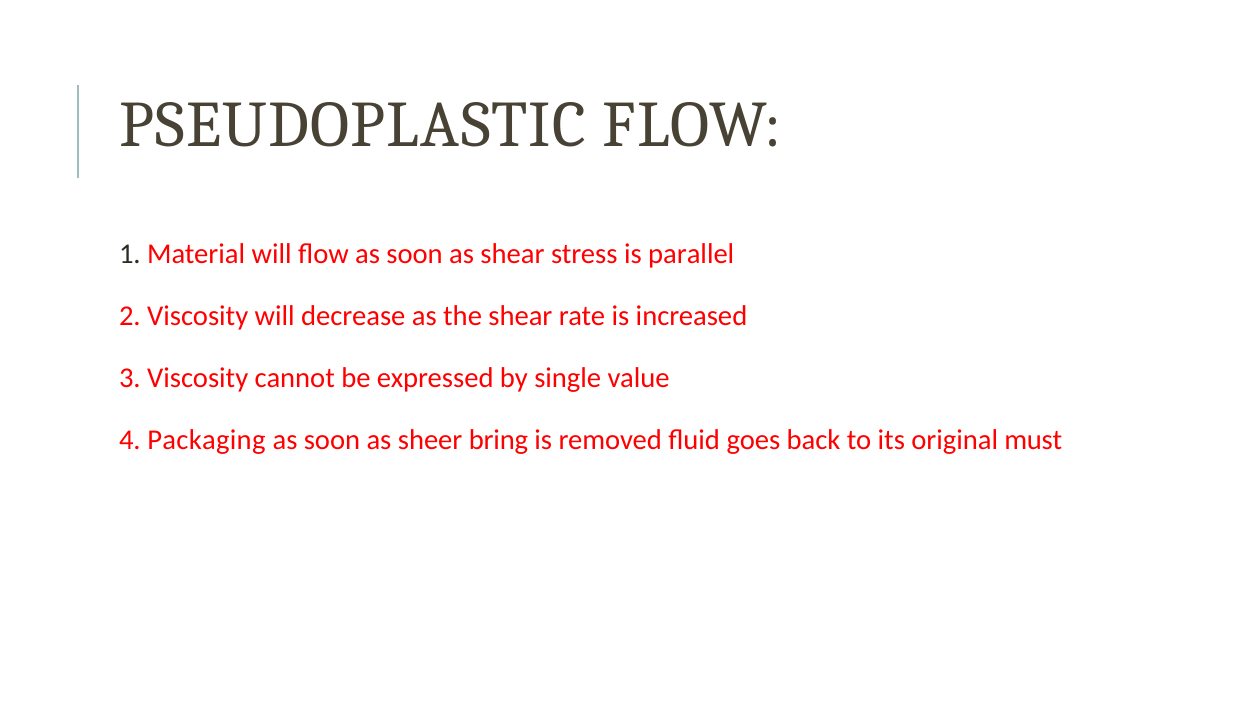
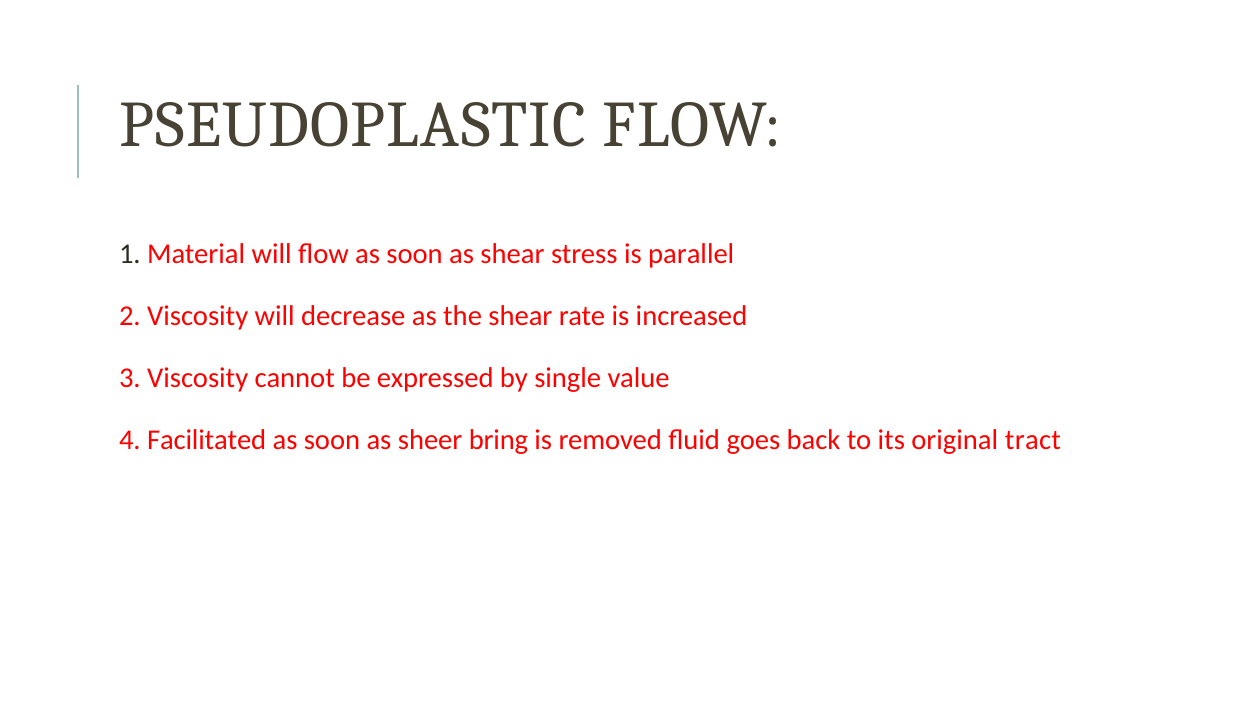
Packaging: Packaging -> Facilitated (207, 440)
must: must -> tract (1033, 440)
